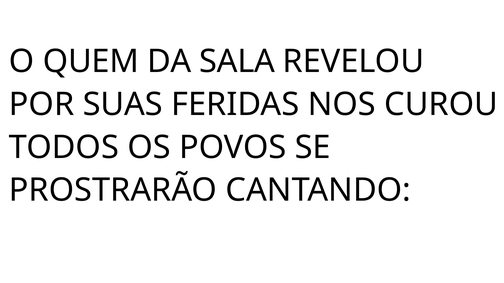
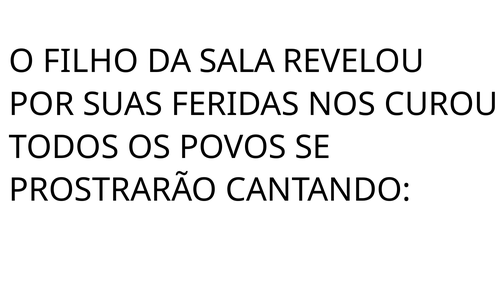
QUEM: QUEM -> FILHO (91, 62)
